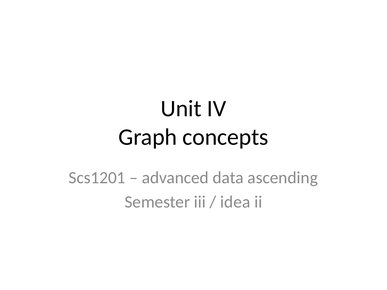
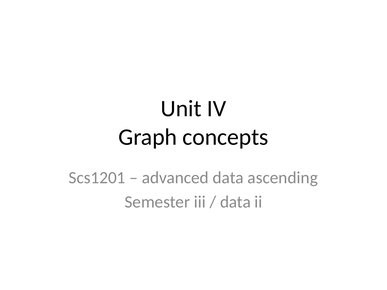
idea: idea -> data (235, 202)
